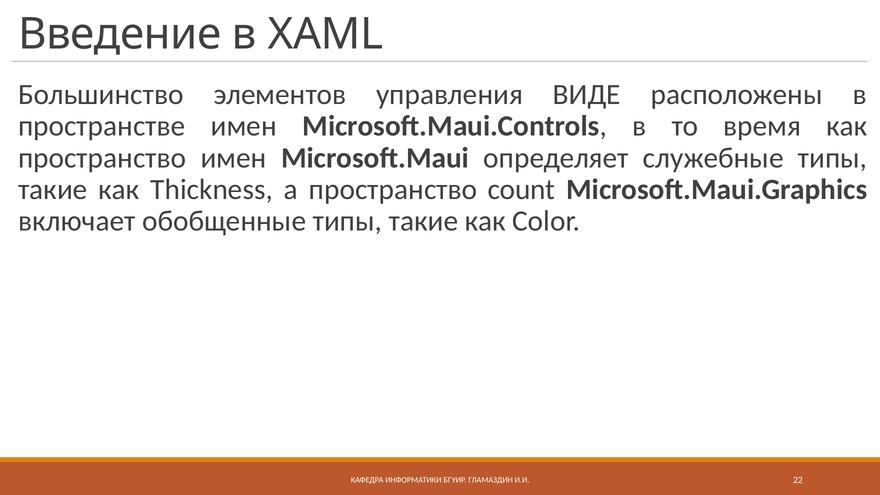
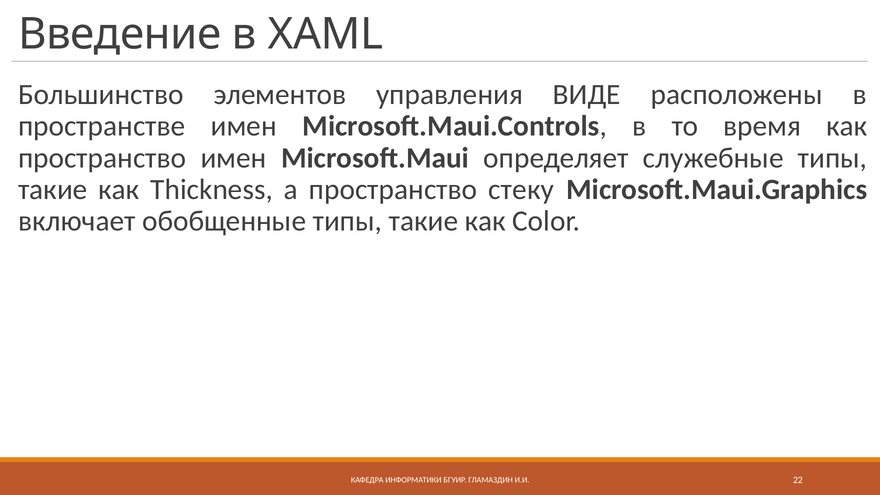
count: count -> стеку (521, 190)
